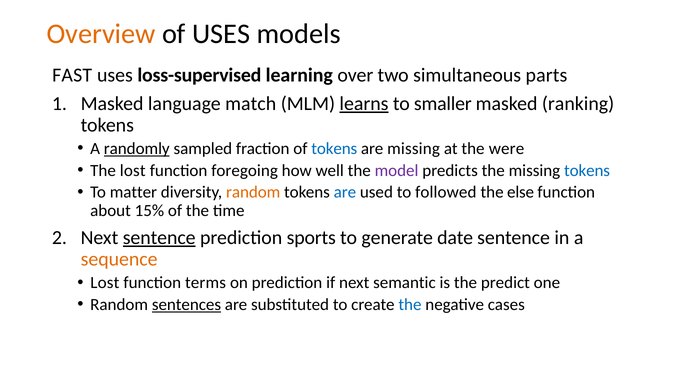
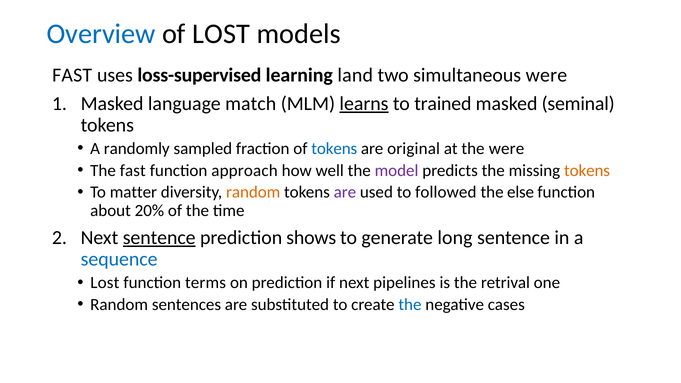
Overview colour: orange -> blue (101, 34)
of USES: USES -> LOST (221, 34)
over: over -> land (355, 75)
simultaneous parts: parts -> were (546, 75)
smaller: smaller -> trained (443, 104)
ranking: ranking -> seminal (578, 104)
randomly underline: present -> none (137, 149)
are missing: missing -> original (414, 149)
The lost: lost -> fast (133, 170)
foregoing: foregoing -> approach (245, 170)
tokens colour: blue -> orange (587, 170)
are colour: blue -> purple (345, 192)
15%: 15% -> 20% (149, 211)
sports: sports -> shows (311, 238)
date: date -> long (455, 238)
sequence colour: orange -> blue (119, 259)
semantic: semantic -> pipelines (404, 283)
predict: predict -> retrival (505, 283)
sentences underline: present -> none (186, 305)
